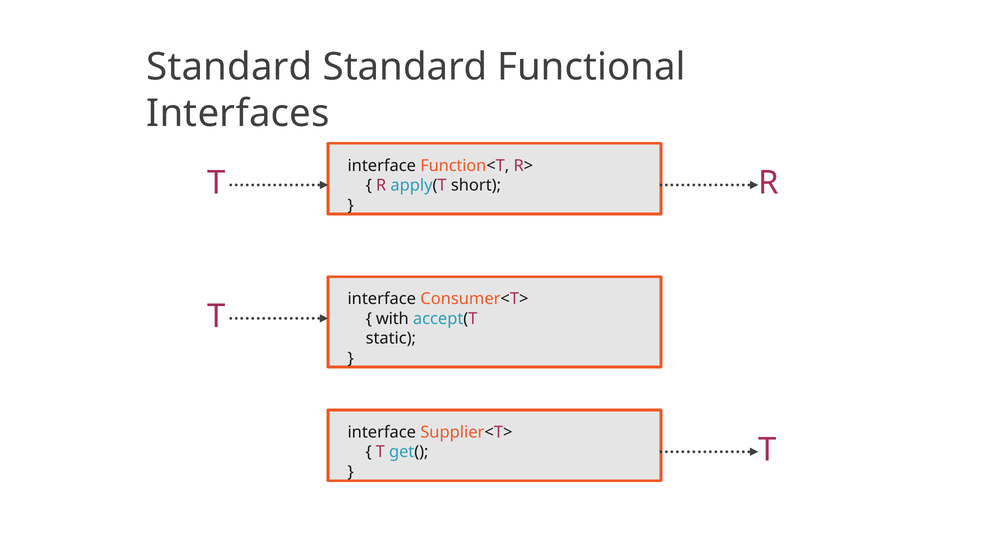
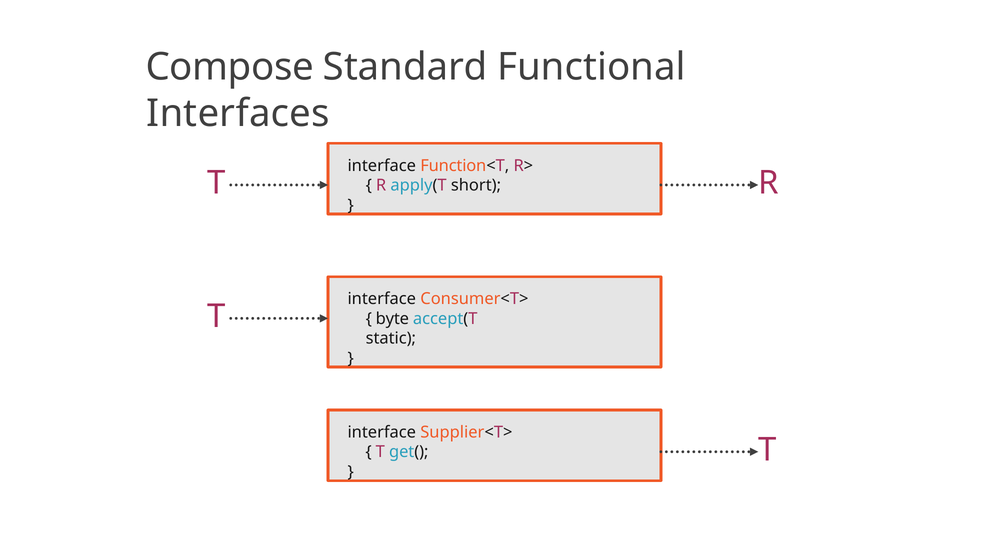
Standard: Standard -> Compose (230, 67)
with: with -> byte (392, 319)
